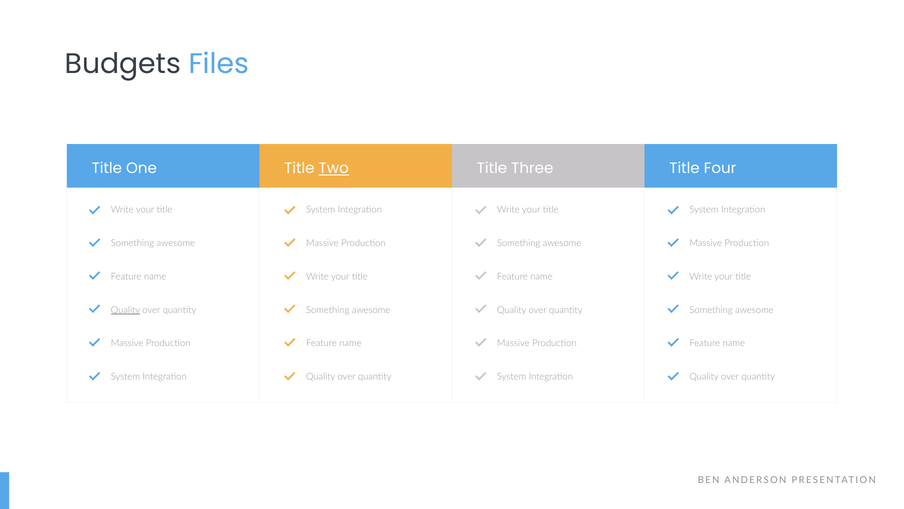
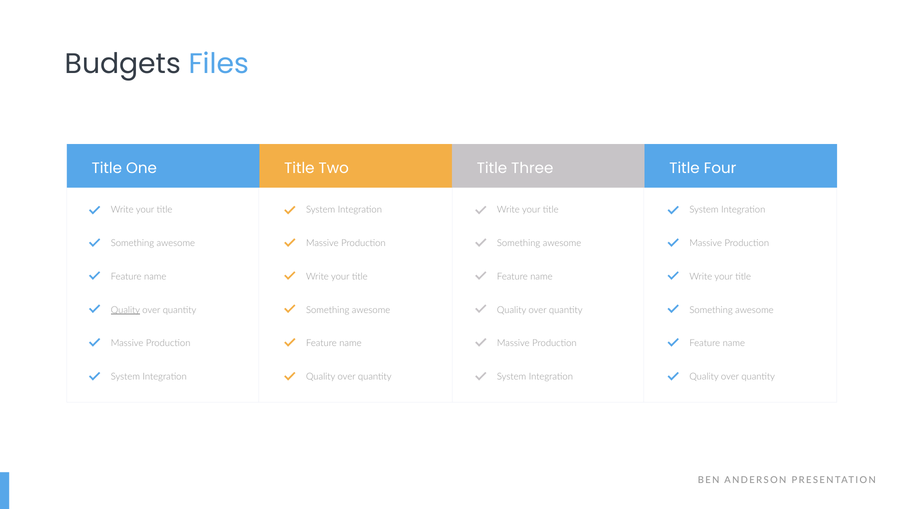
Two underline: present -> none (334, 168)
